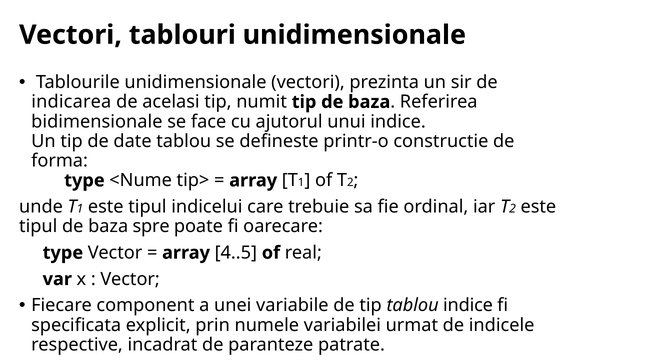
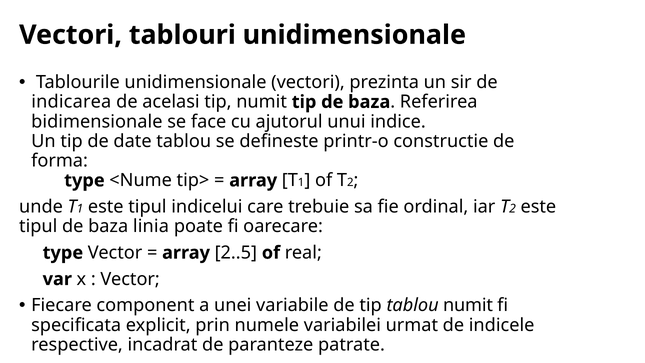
spre: spre -> linia (151, 226)
4..5: 4..5 -> 2..5 (236, 253)
tablou indice: indice -> numit (468, 305)
